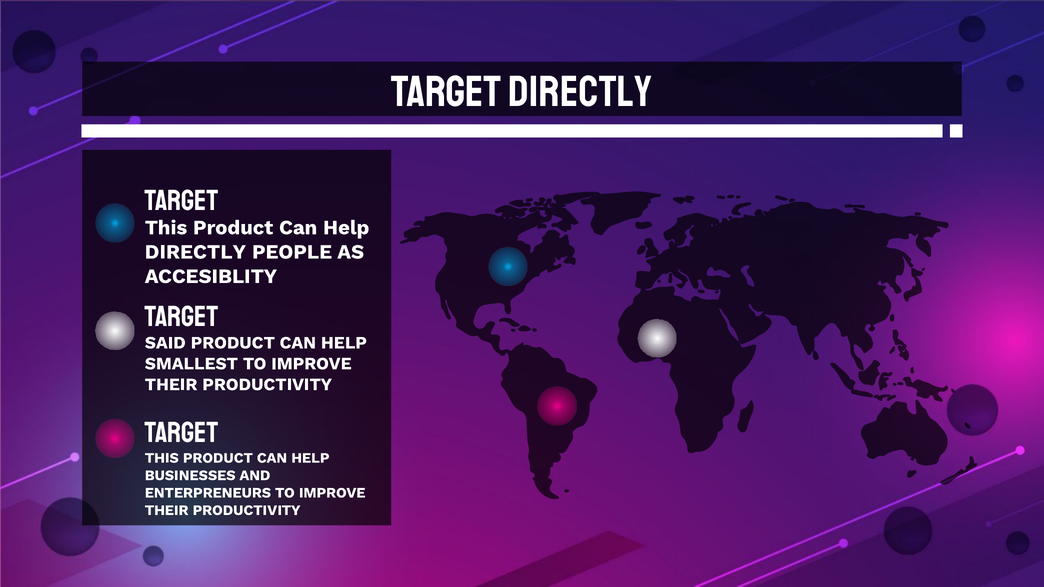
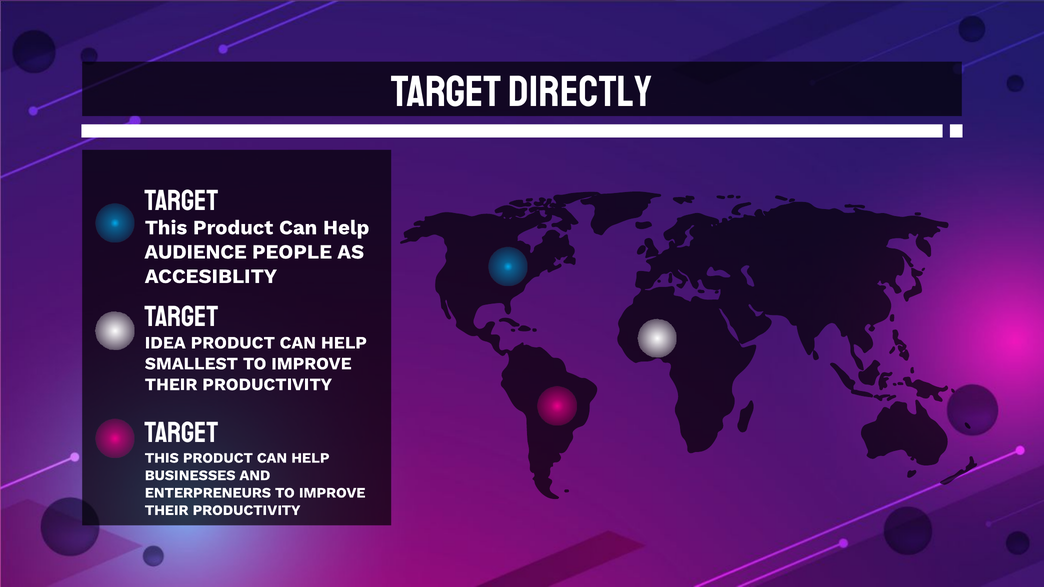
DIRECTLY: DIRECTLY -> AUDIENCE (196, 252)
SAID: SAID -> IDEA (165, 343)
